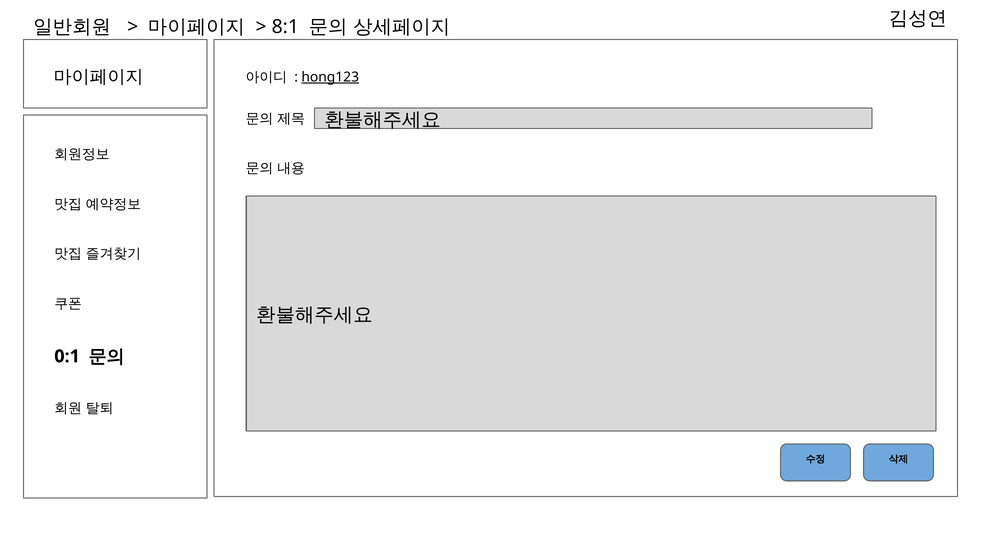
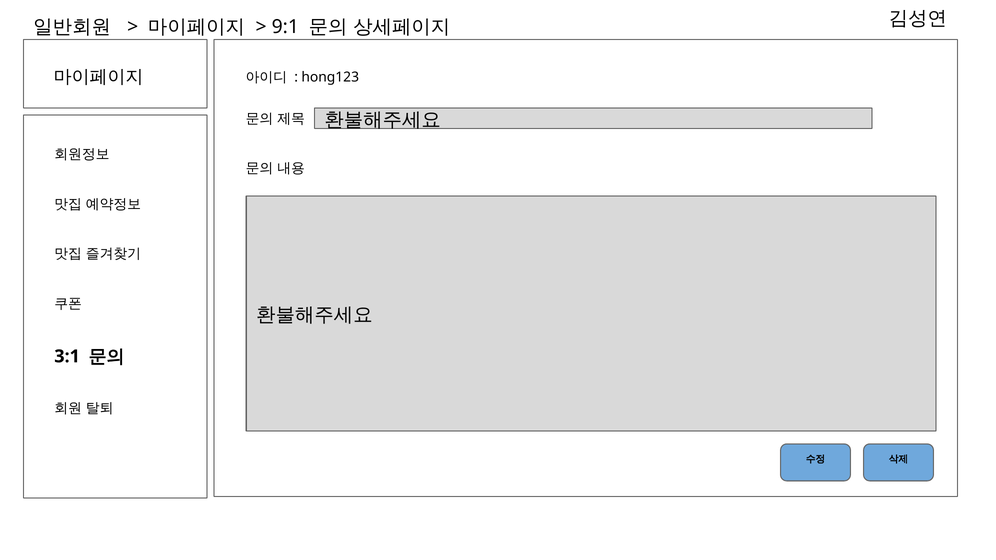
8:1: 8:1 -> 9:1 (285, 27)
hong123 underline: present -> none (330, 77)
0:1: 0:1 -> 3:1 (67, 357)
